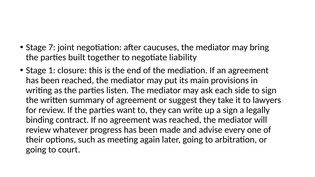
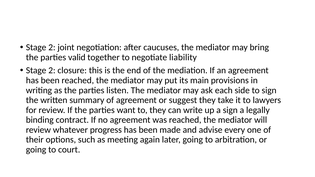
7: 7 -> 2 (52, 47)
built: built -> valid (77, 57)
1: 1 -> 2 (52, 71)
